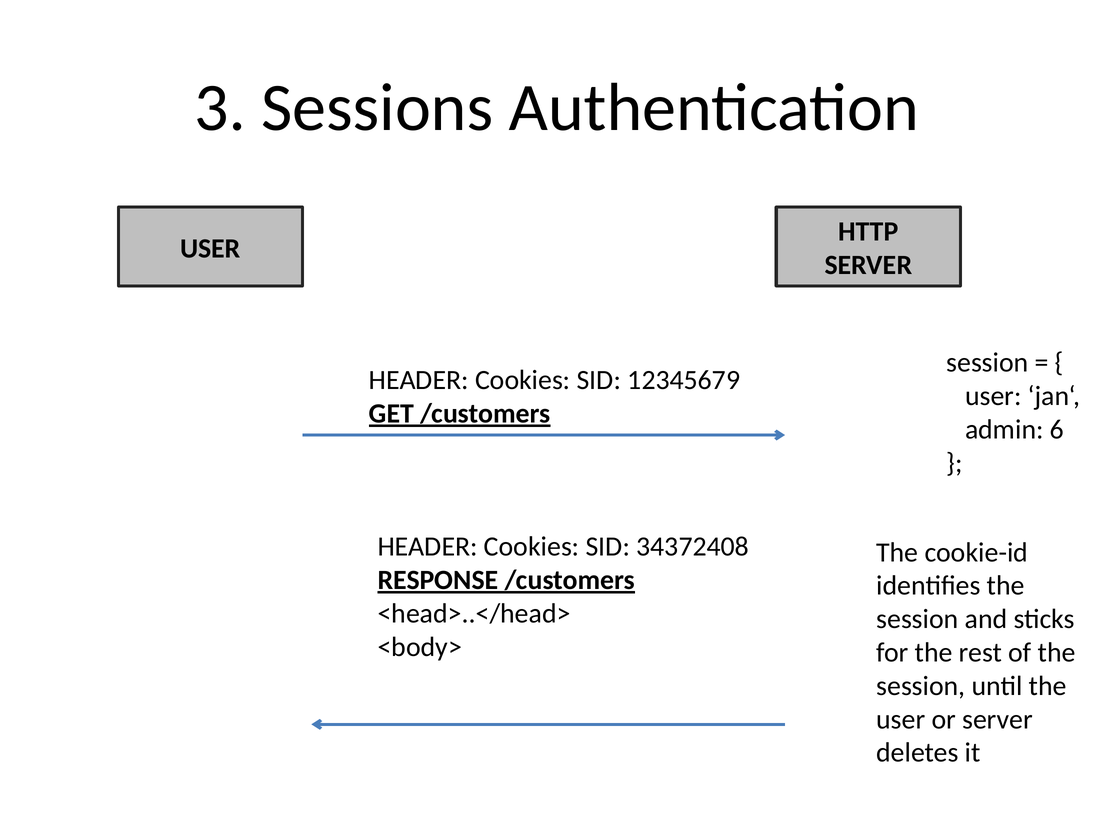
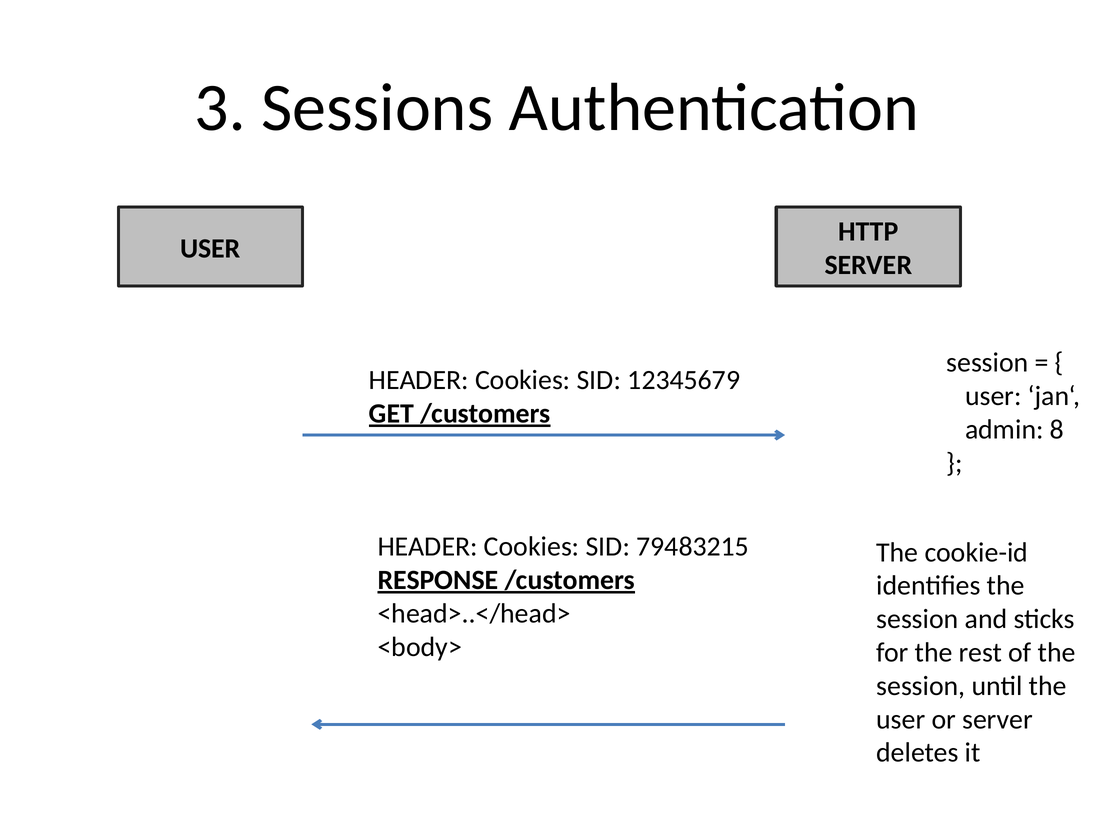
6: 6 -> 8 (1057, 430)
34372408: 34372408 -> 79483215 (693, 547)
